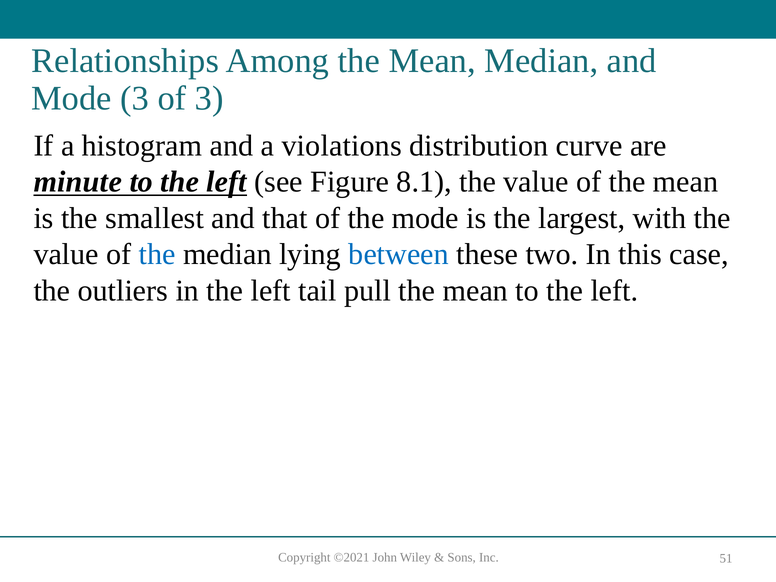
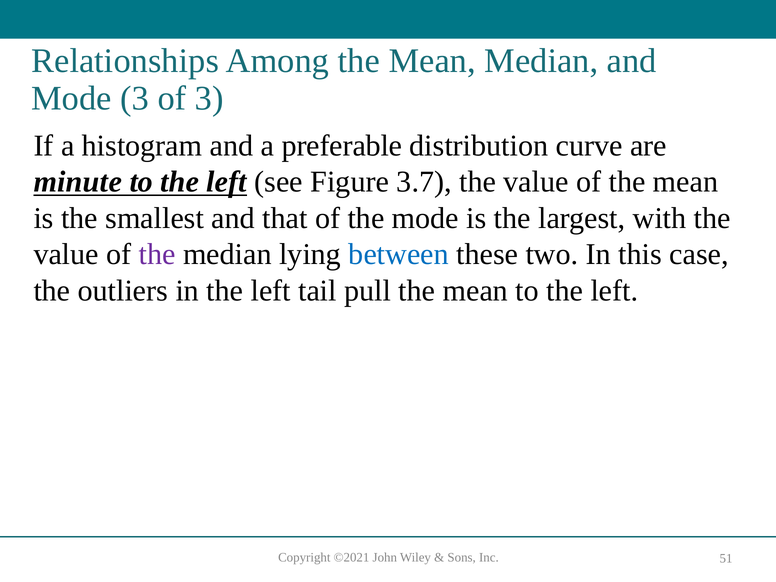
violations: violations -> preferable (342, 146)
8.1: 8.1 -> 3.7 (424, 182)
the colour: blue -> purple (157, 254)
